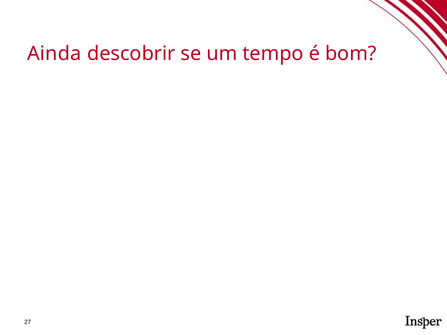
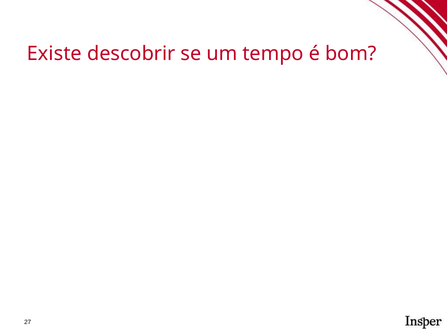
Ainda: Ainda -> Existe (54, 54)
